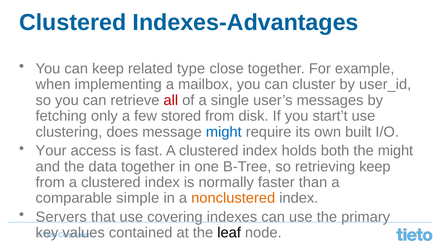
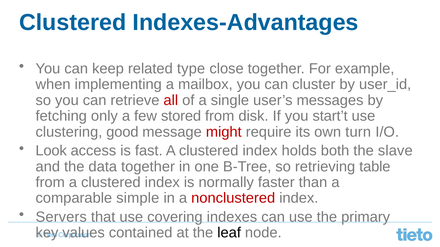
does: does -> good (122, 132)
might colour: blue -> red (224, 132)
built: built -> turn (358, 132)
Your: Your -> Look (51, 151)
the might: might -> slave (395, 151)
retrieving keep: keep -> table (375, 167)
nonclustered colour: orange -> red (233, 199)
